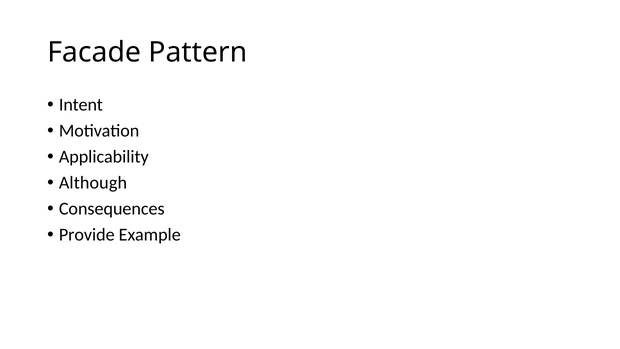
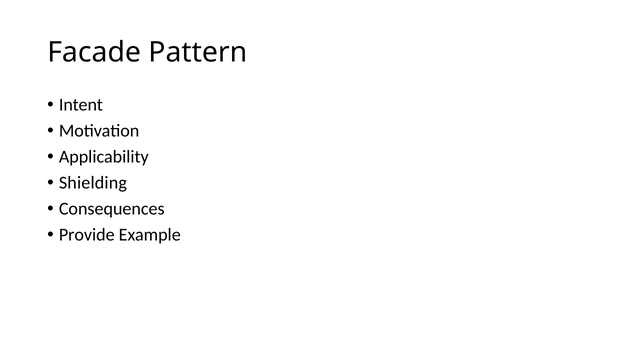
Although: Although -> Shielding (93, 183)
